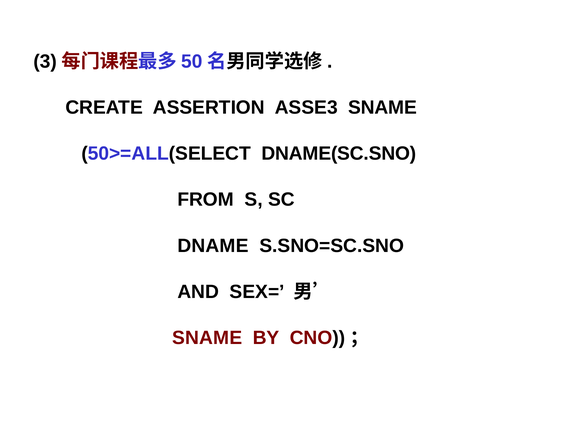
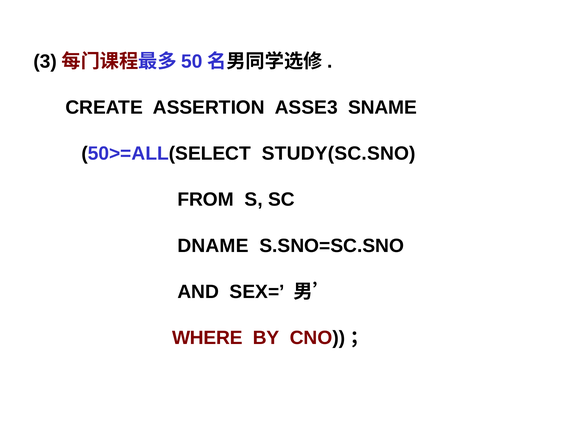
DNAME(SC.SNO: DNAME(SC.SNO -> STUDY(SC.SNO (339, 154)
SNAME: SNAME -> WHERE (207, 338)
